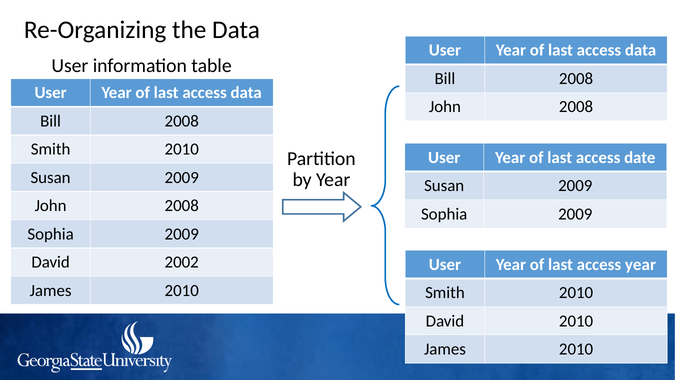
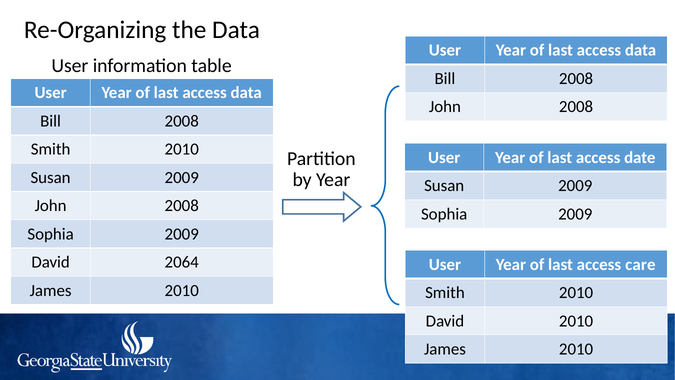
2002: 2002 -> 2064 (182, 262)
access year: year -> care (640, 264)
